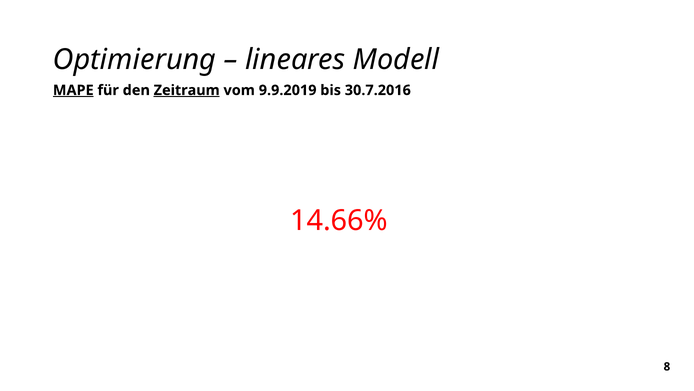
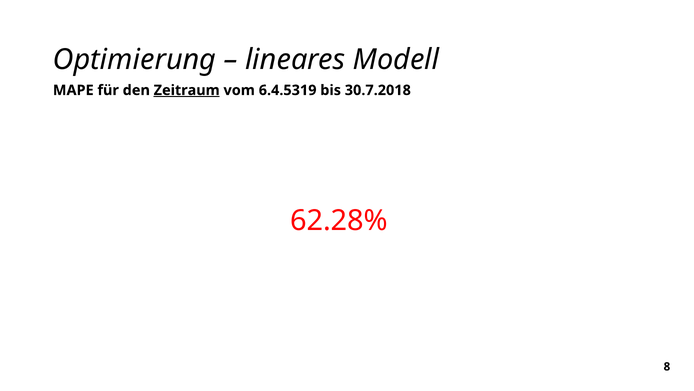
MAPE underline: present -> none (73, 90)
9.9.2019: 9.9.2019 -> 6.4.5319 (288, 90)
30.7.2016: 30.7.2016 -> 30.7.2018 (378, 90)
14.66%: 14.66% -> 62.28% (339, 220)
